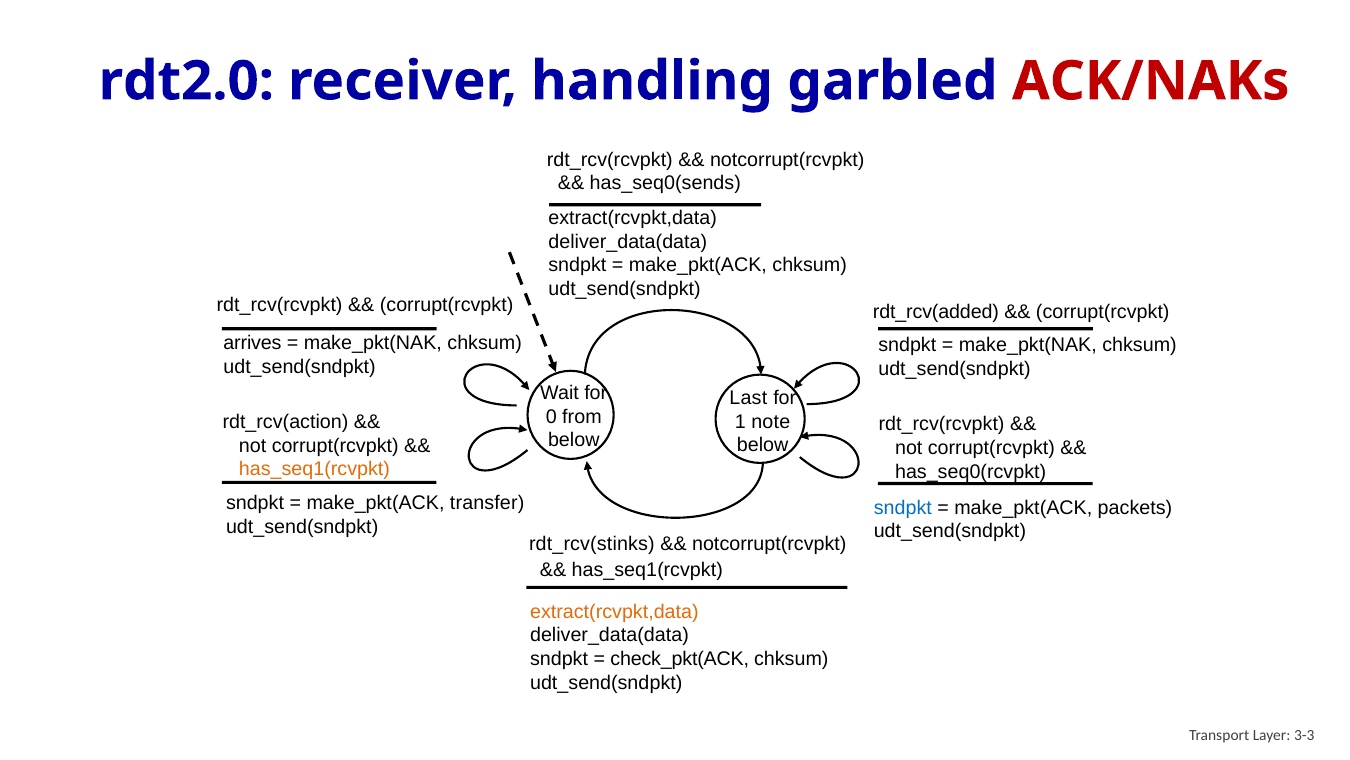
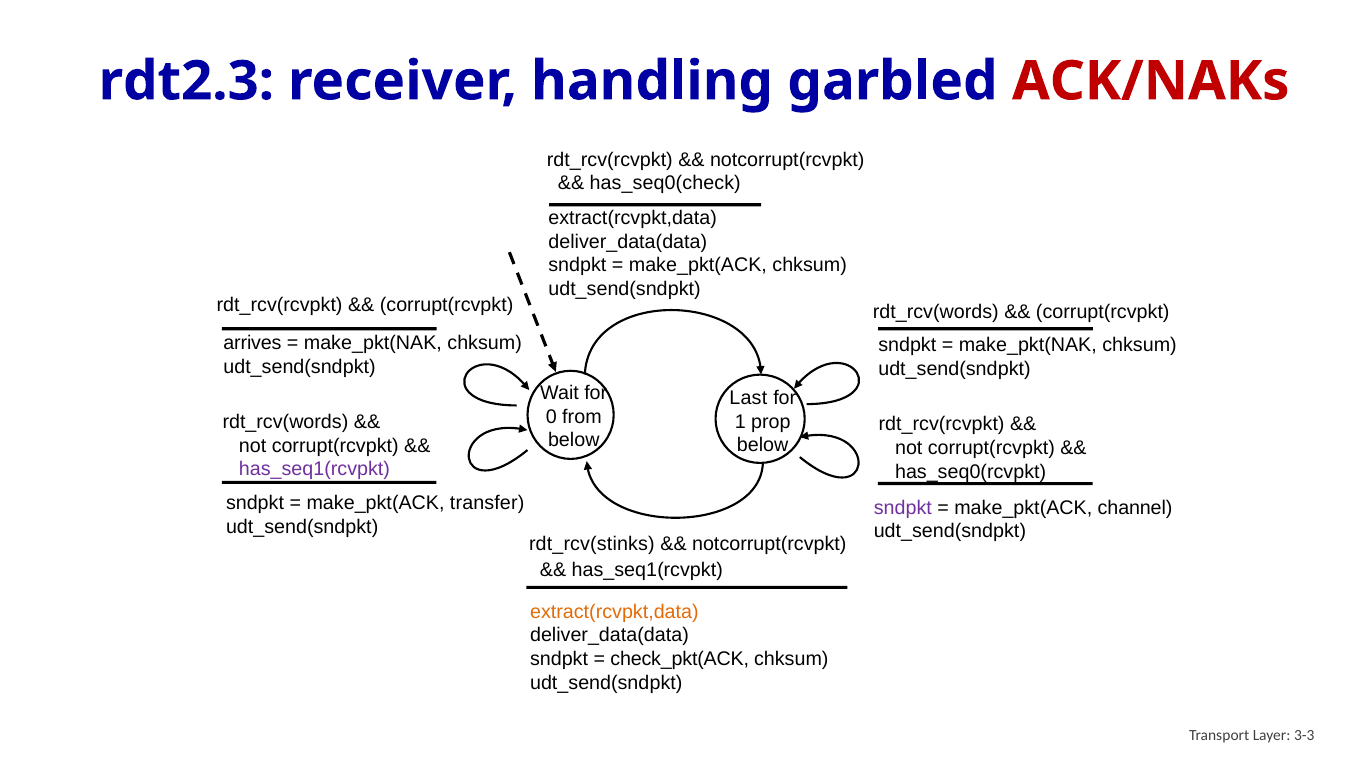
rdt2.0: rdt2.0 -> rdt2.3 (186, 81)
has_seq0(sends: has_seq0(sends -> has_seq0(check (665, 183)
rdt_rcv(added: rdt_rcv(added -> rdt_rcv(words (936, 312)
note: note -> prop (771, 421)
rdt_rcv(action: rdt_rcv(action -> rdt_rcv(words (285, 422)
has_seq1(rcvpkt colour: orange -> purple (314, 469)
sndpkt colour: blue -> purple (903, 507)
packets: packets -> channel (1135, 507)
